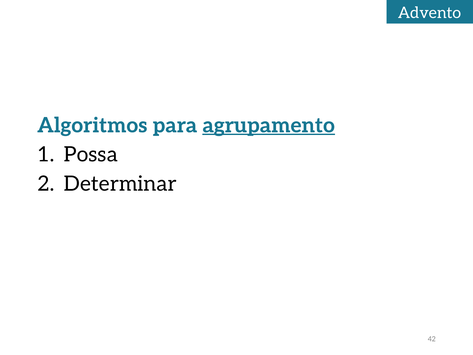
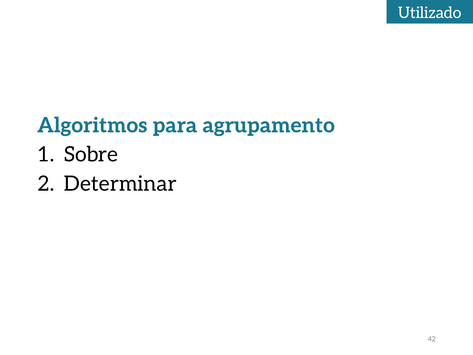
Advento: Advento -> Utilizado (430, 13)
agrupamento underline: present -> none (269, 125)
Possa: Possa -> Sobre (91, 155)
